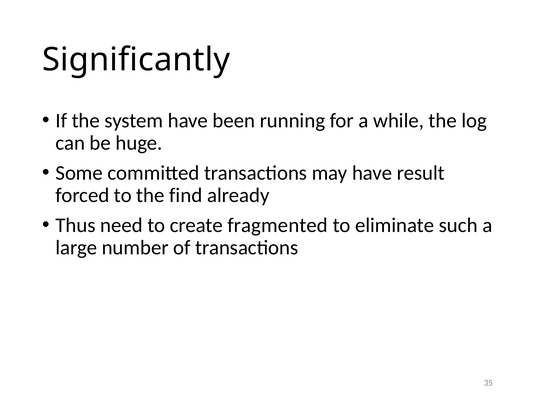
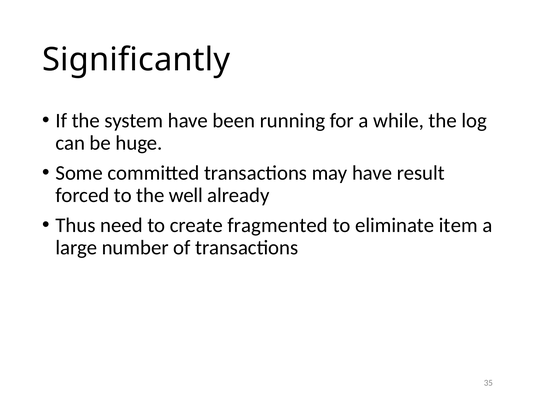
find: find -> well (186, 195)
such: such -> item (458, 225)
